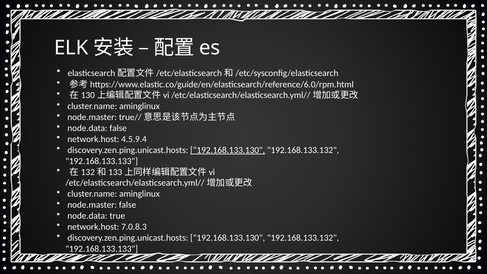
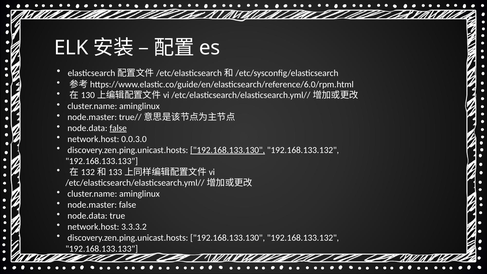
false underline: none -> present (118, 128)
4.5.9.4: 4.5.9.4 -> 0.0.3.0 (134, 139)
7.0.8.3: 7.0.8.3 -> 3.3.3.2 (134, 227)
